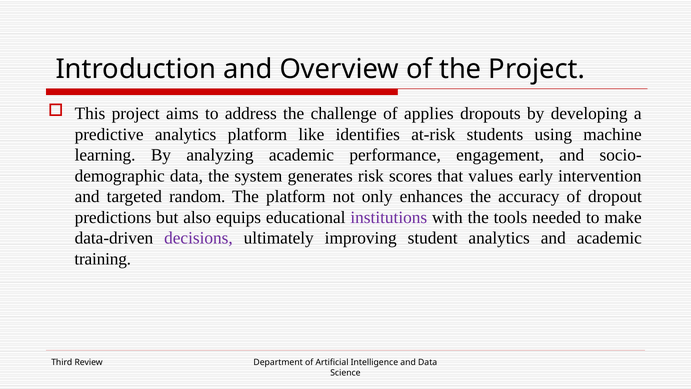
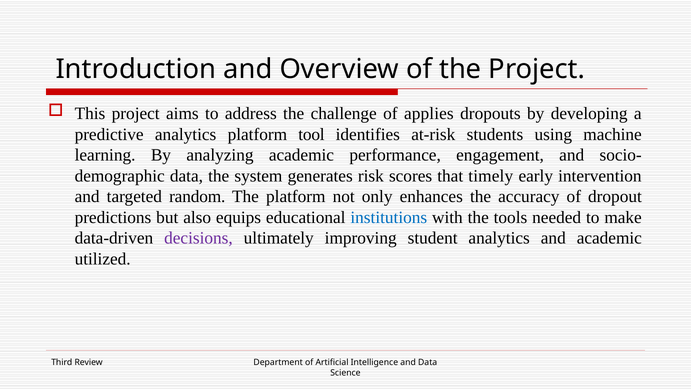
like: like -> tool (311, 134)
values: values -> timely (491, 176)
institutions colour: purple -> blue (389, 217)
training: training -> utilized (103, 259)
